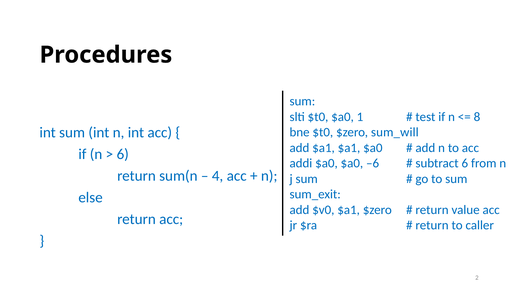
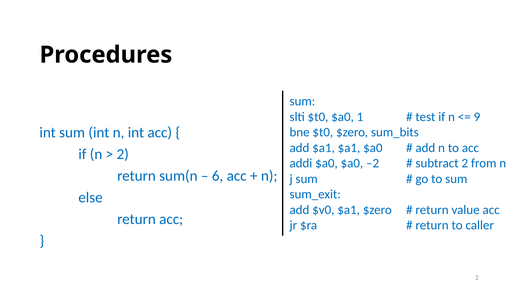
8: 8 -> 9 (477, 117)
sum_will: sum_will -> sum_bits (395, 132)
6: 6 -> 2 (123, 154)
–6: –6 -> –2 (373, 164)
subtract 6: 6 -> 2 (465, 164)
4: 4 -> 6 (218, 176)
